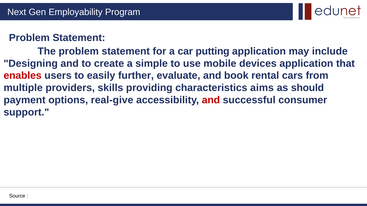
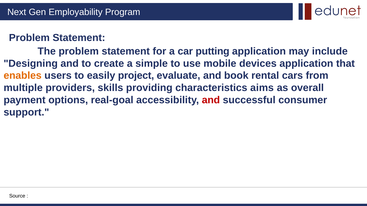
enables colour: red -> orange (23, 76)
further: further -> project (136, 76)
should: should -> overall (307, 88)
real-give: real-give -> real-goal (112, 100)
